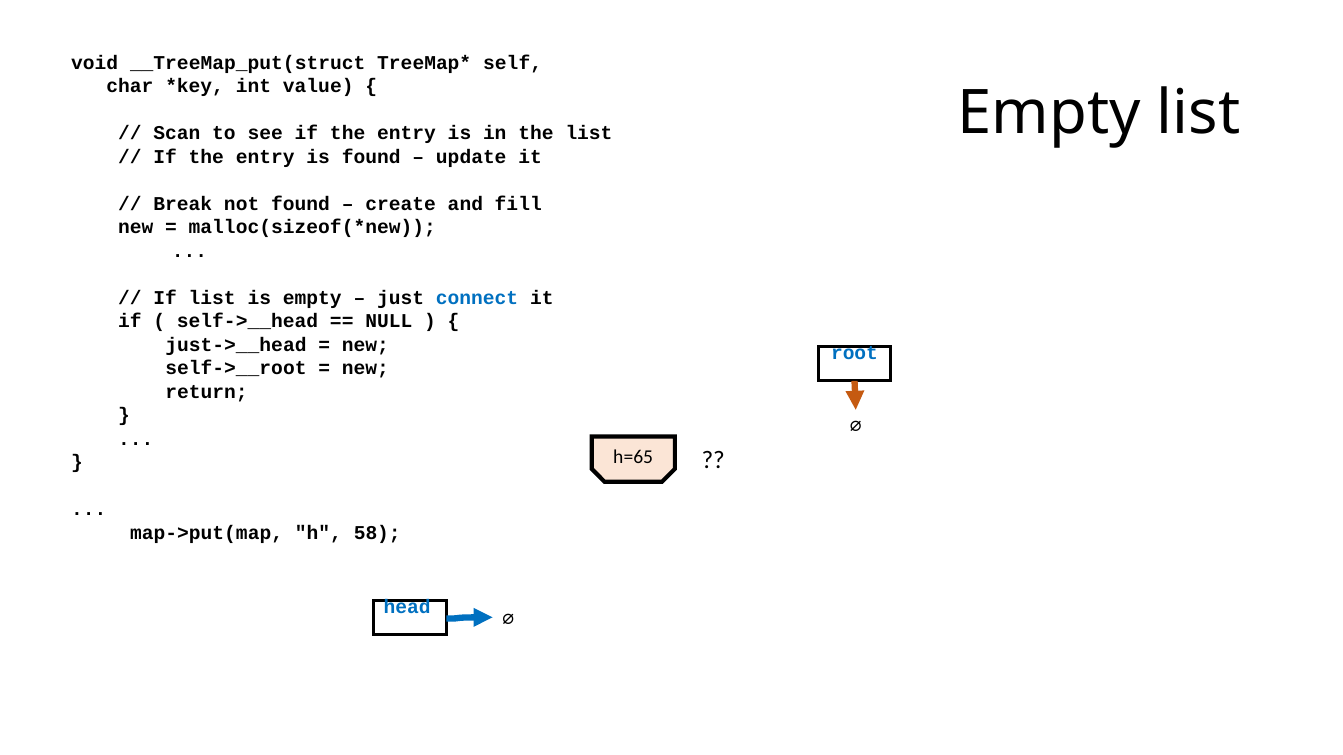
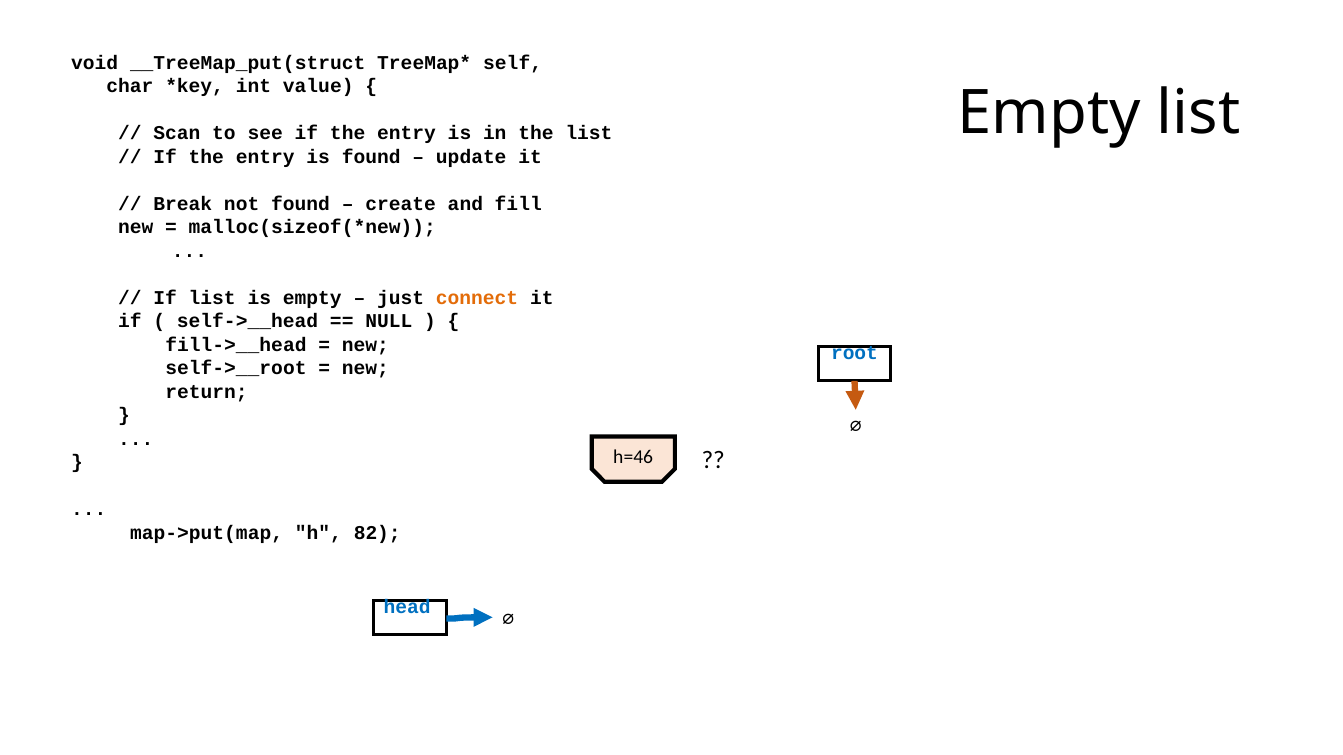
connect colour: blue -> orange (477, 298)
just->__head: just->__head -> fill->__head (236, 345)
h=65: h=65 -> h=46 (633, 458)
58: 58 -> 82 (377, 533)
